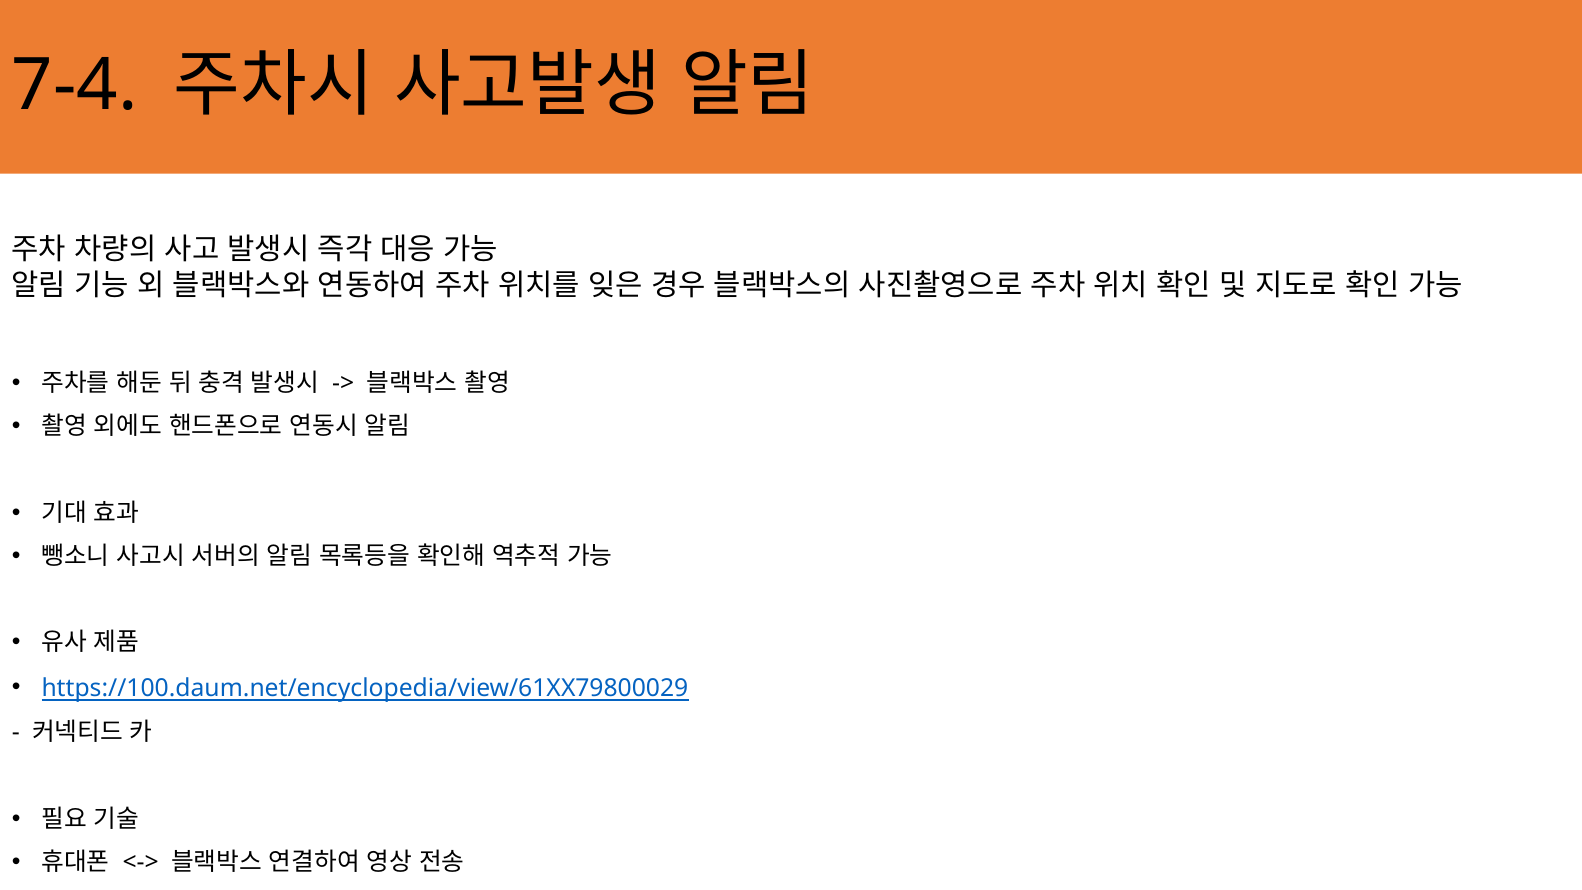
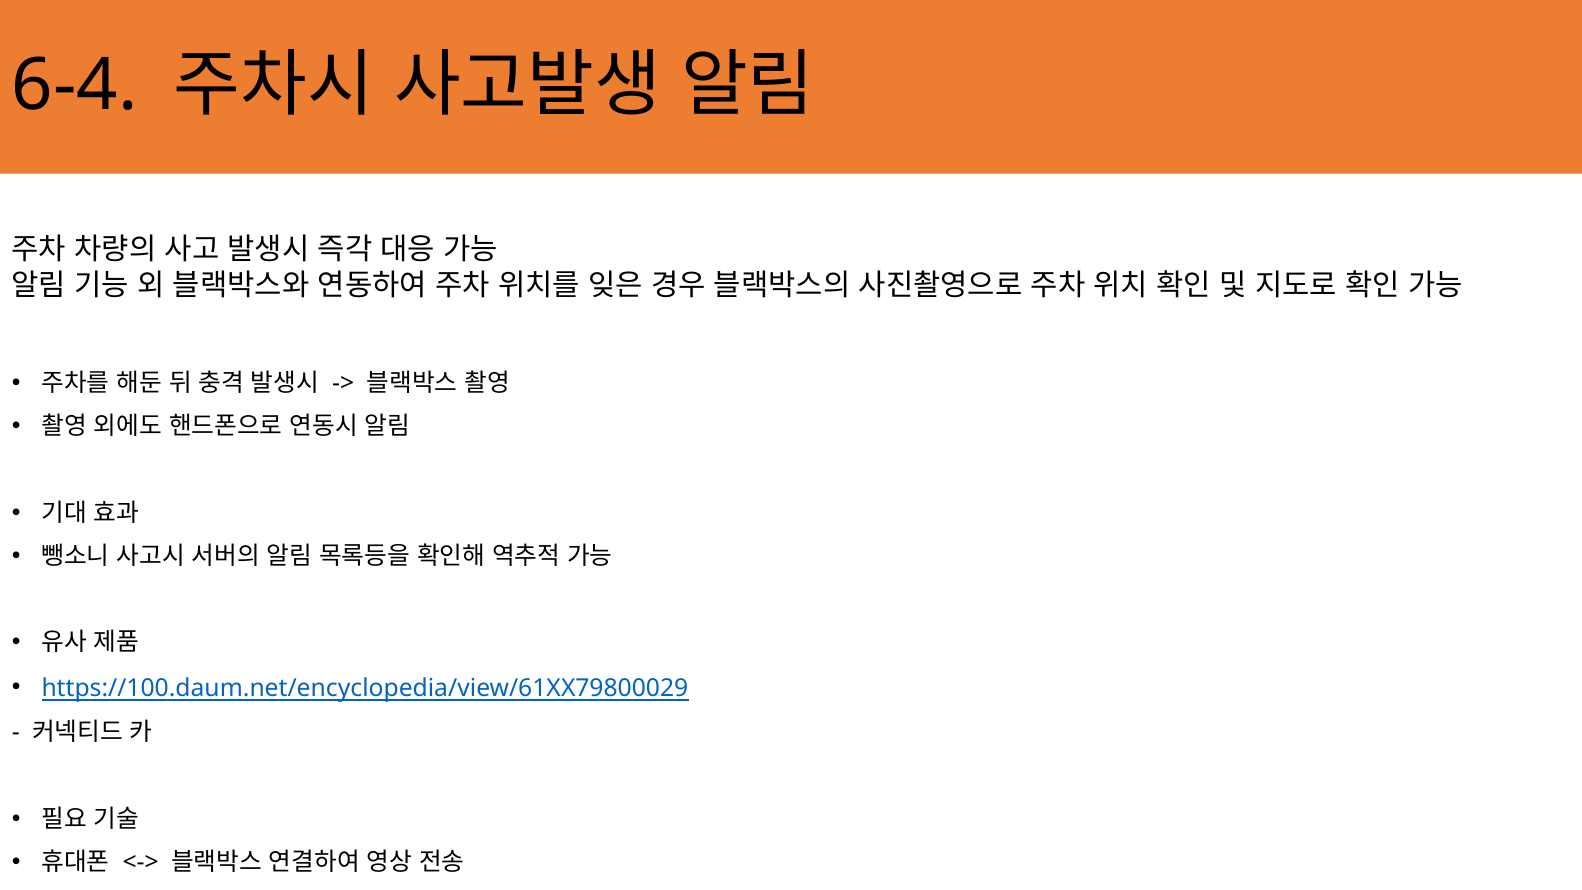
7-4: 7-4 -> 6-4 (75, 86)
